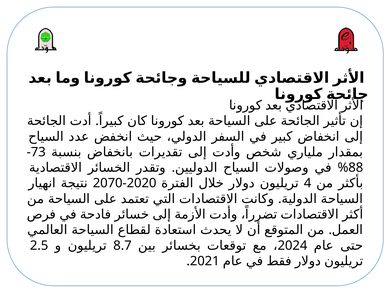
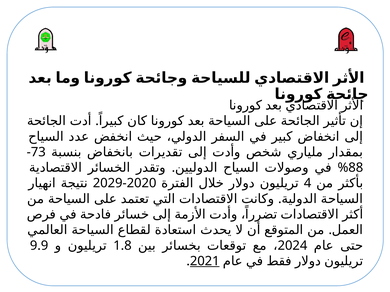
2070: 2070 -> 2029 (108, 184)
2.5: 2.5 -> 9.9 (39, 246)
8.7: 8.7 -> 1.8 (122, 246)
2021 underline: none -> present (205, 262)
